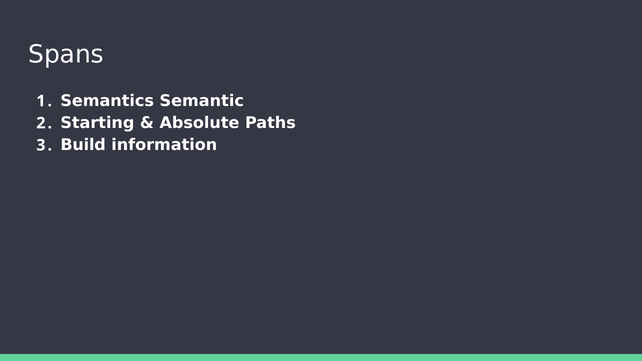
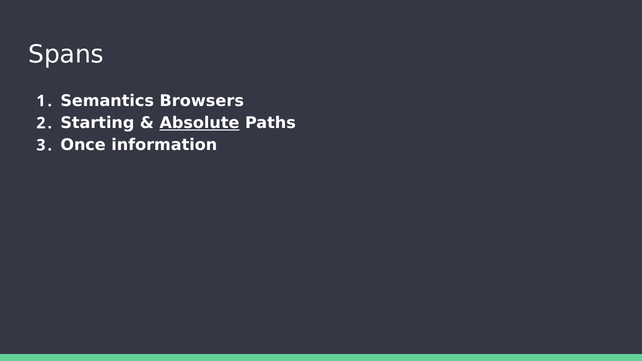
Semantic: Semantic -> Browsers (202, 101)
Absolute underline: none -> present (199, 123)
Build: Build -> Once (83, 145)
